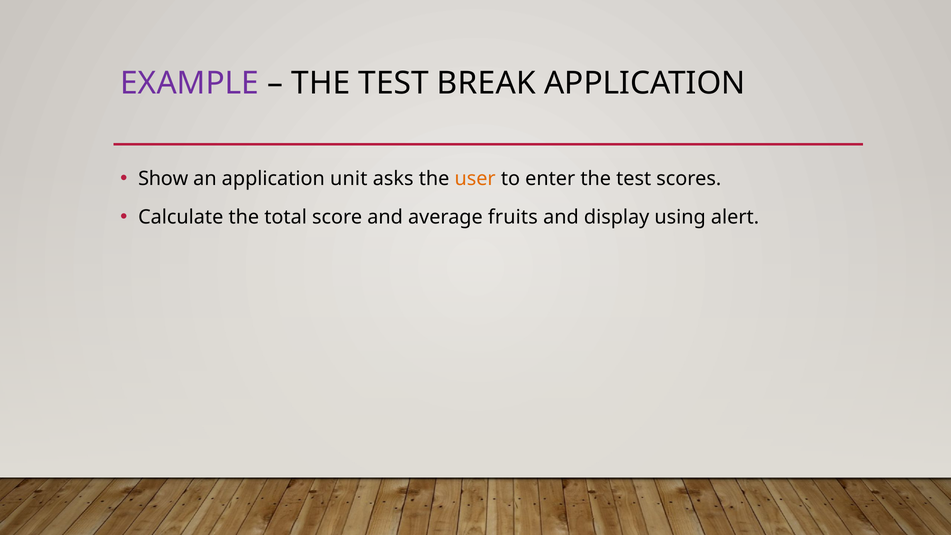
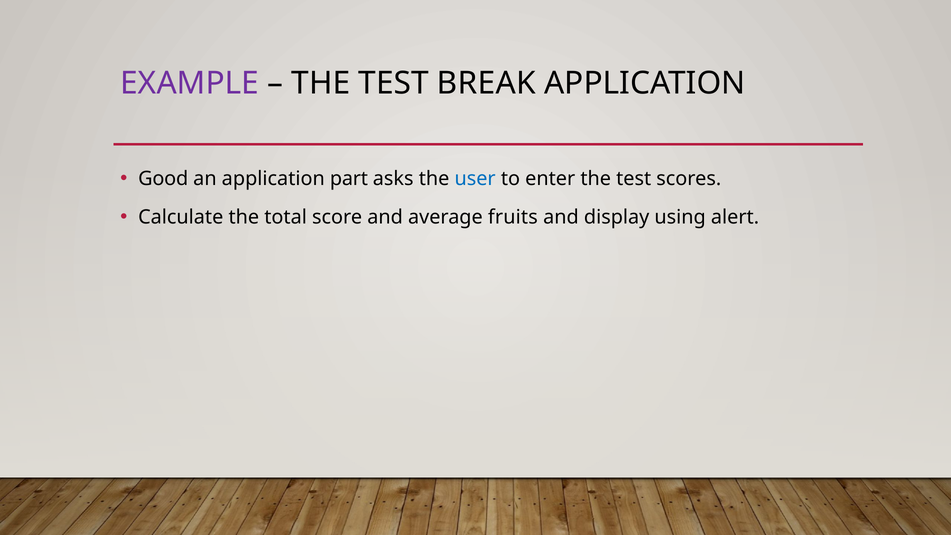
Show: Show -> Good (163, 179)
unit: unit -> part (349, 179)
user colour: orange -> blue (475, 179)
